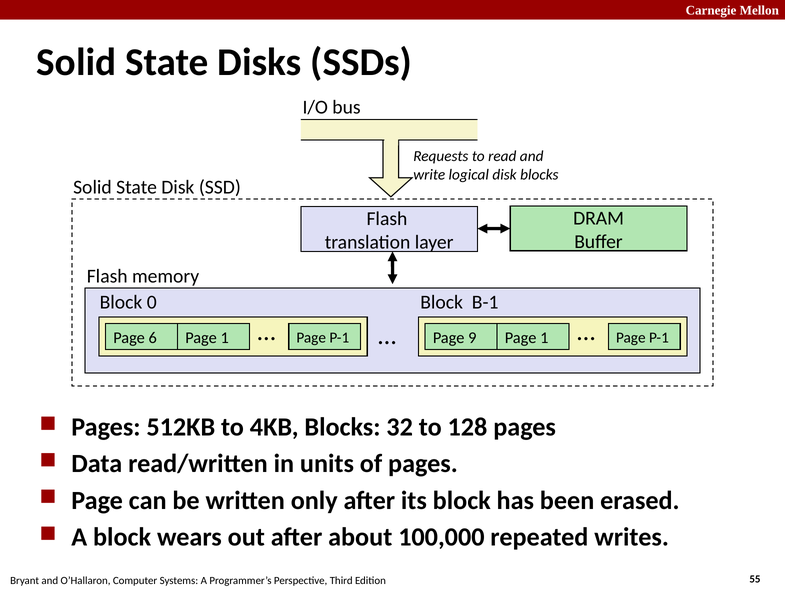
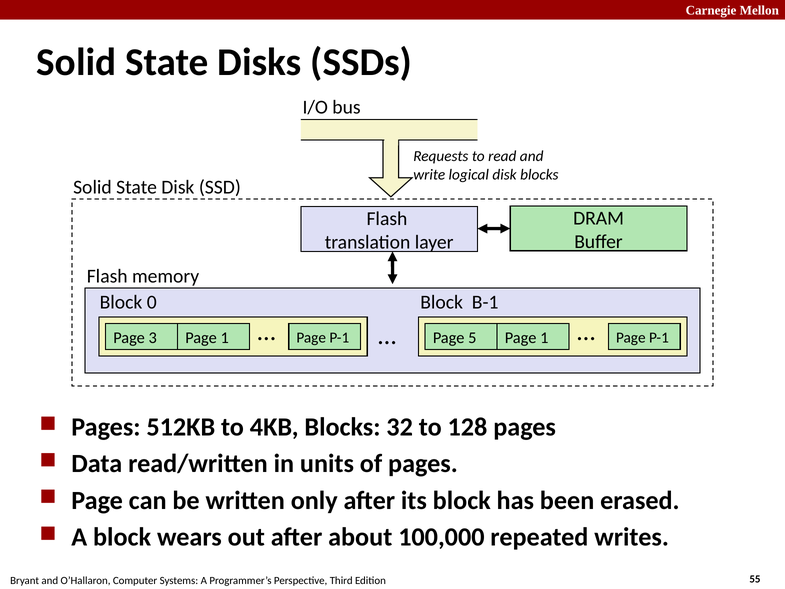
9: 9 -> 5 (472, 338)
6: 6 -> 3 (153, 338)
